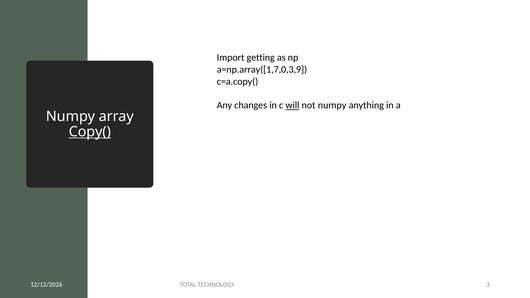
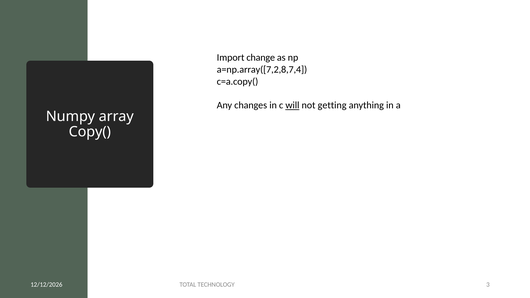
getting: getting -> change (261, 58)
a=np.array([1,7,0,3,9: a=np.array([1,7,0,3,9 -> a=np.array([7,2,8,7,4 (262, 70)
not numpy: numpy -> getting (332, 105)
Copy( underline: present -> none (90, 132)
